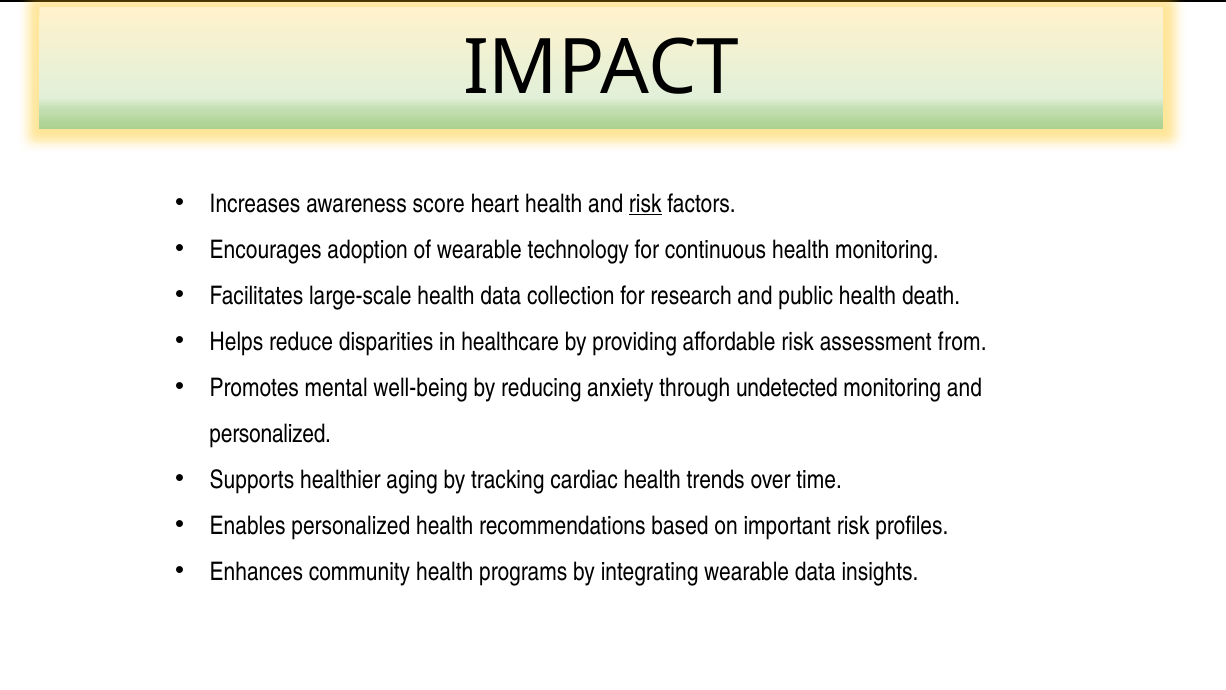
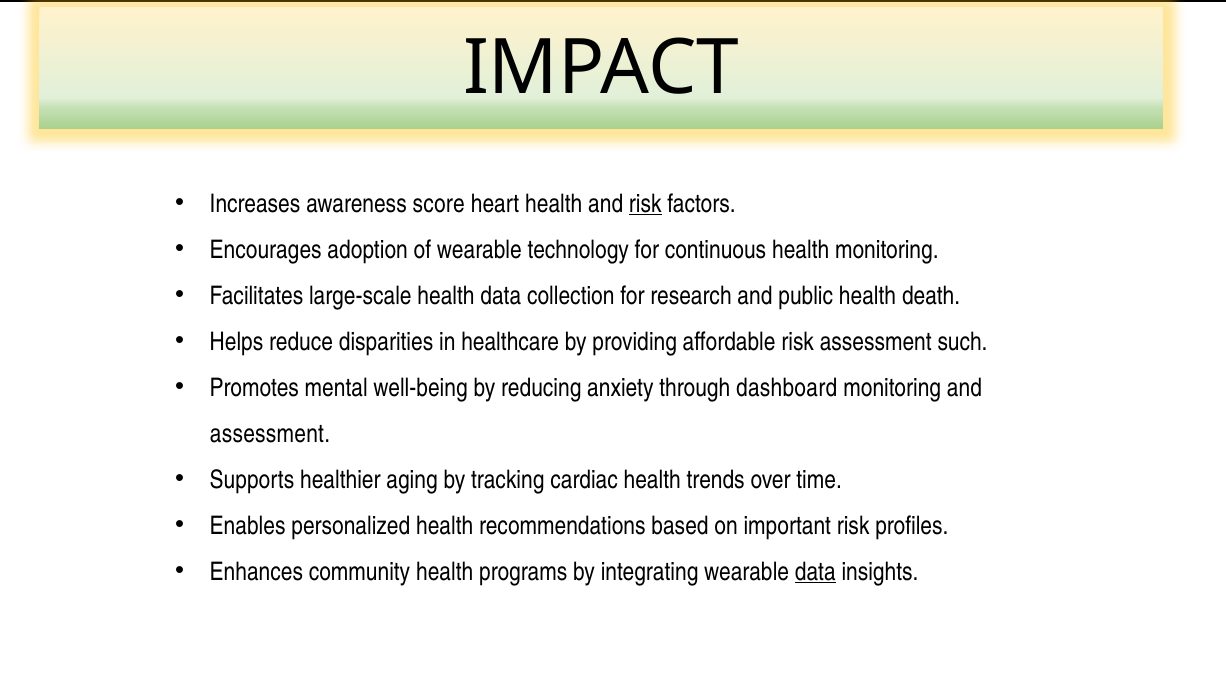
from: from -> such (963, 341)
undetected: undetected -> dashboard (787, 387)
personalized: personalized -> assessment (270, 433)
data underline: none -> present (815, 571)
